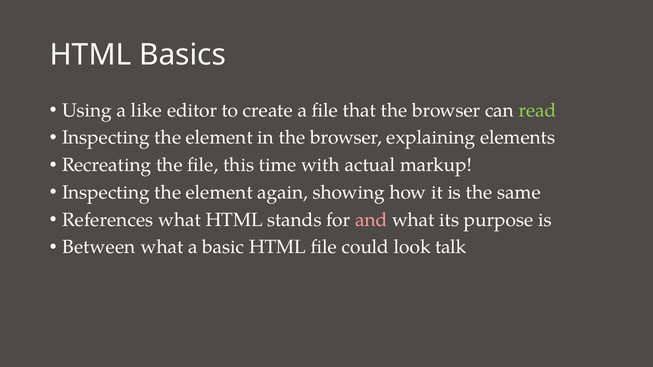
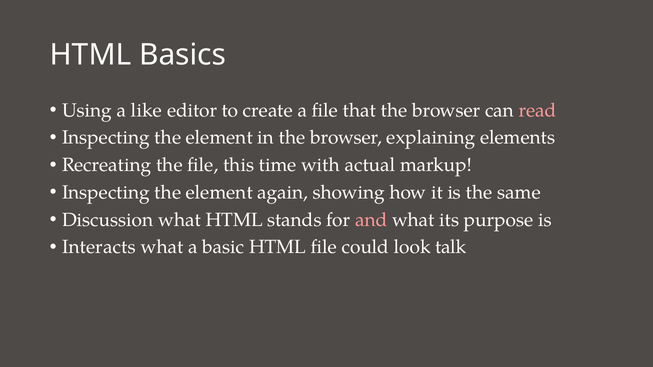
read colour: light green -> pink (538, 110)
References: References -> Discussion (108, 220)
Between: Between -> Interacts (99, 247)
